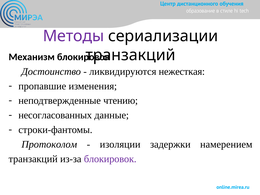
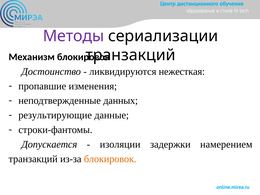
чтению: чтению -> данных (121, 101)
несогласованных: несогласованных -> результирующие (55, 115)
Протоколом: Протоколом -> Допускается (49, 144)
блокировок colour: purple -> orange (110, 159)
